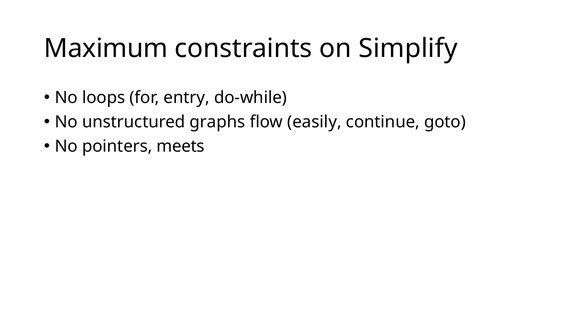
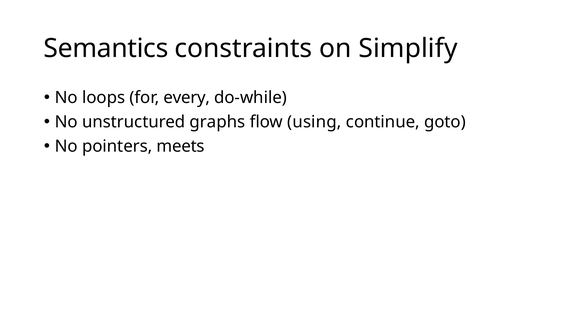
Maximum: Maximum -> Semantics (106, 48)
entry: entry -> every (187, 98)
easily: easily -> using (314, 122)
